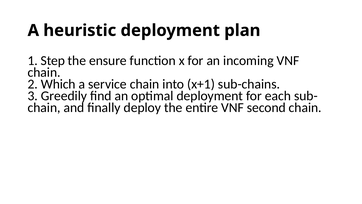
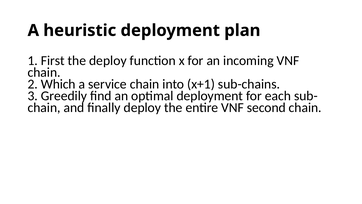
Step: Step -> First (53, 60)
the ensure: ensure -> deploy (108, 60)
